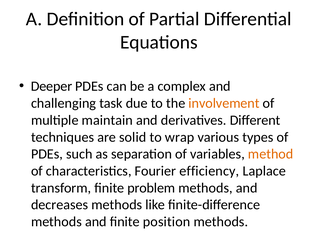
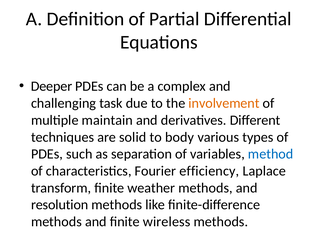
wrap: wrap -> body (180, 137)
method colour: orange -> blue (271, 154)
problem: problem -> weather (151, 188)
decreases: decreases -> resolution (60, 205)
position: position -> wireless (167, 222)
